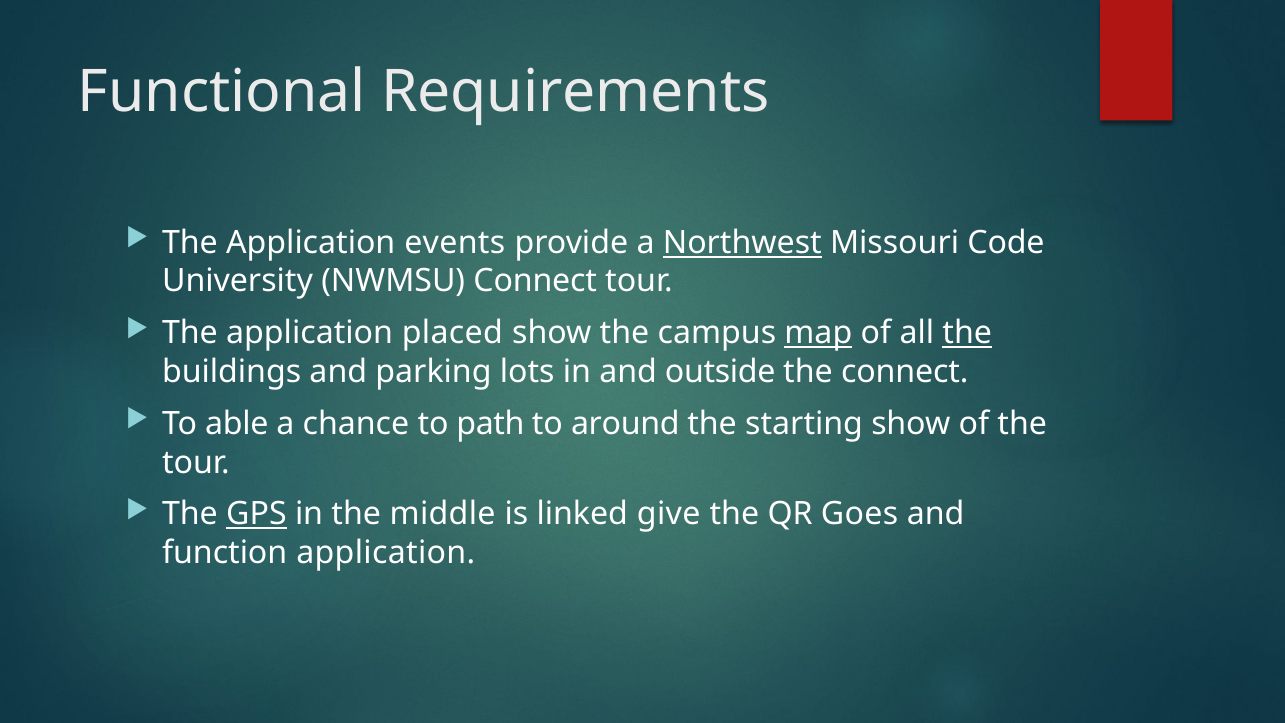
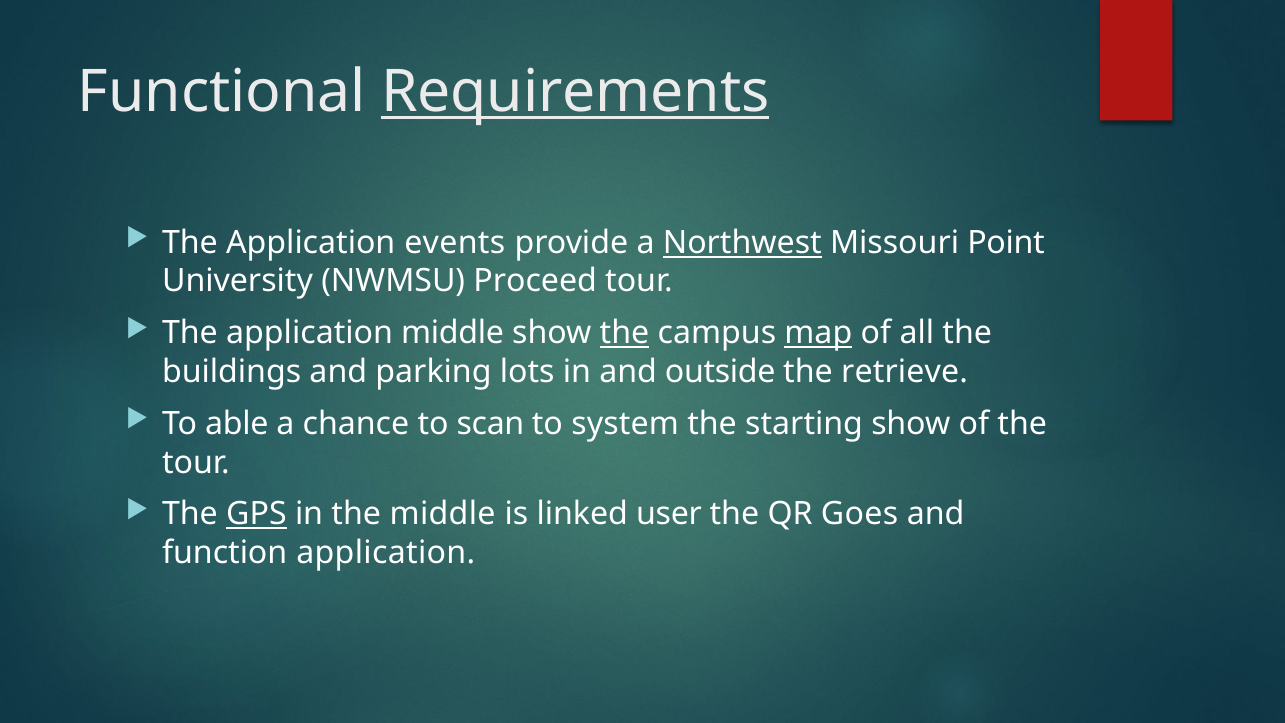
Requirements underline: none -> present (575, 92)
Code: Code -> Point (1006, 243)
NWMSU Connect: Connect -> Proceed (535, 281)
application placed: placed -> middle (453, 333)
the underline: none -> present (624, 333)
the underline: present -> none (967, 333)
the connect: connect -> retrieve (905, 372)
path: path -> scan (490, 424)
around: around -> system (625, 424)
give: give -> user (669, 514)
